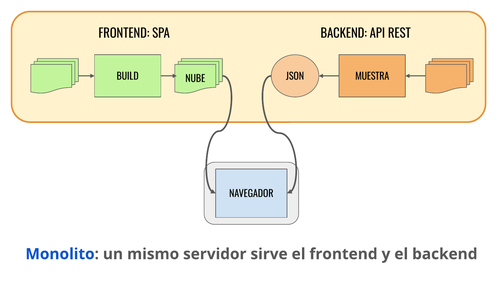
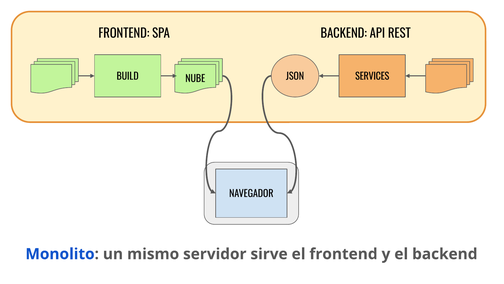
MUESTRA: MUESTRA -> SERVICES (372, 76)
